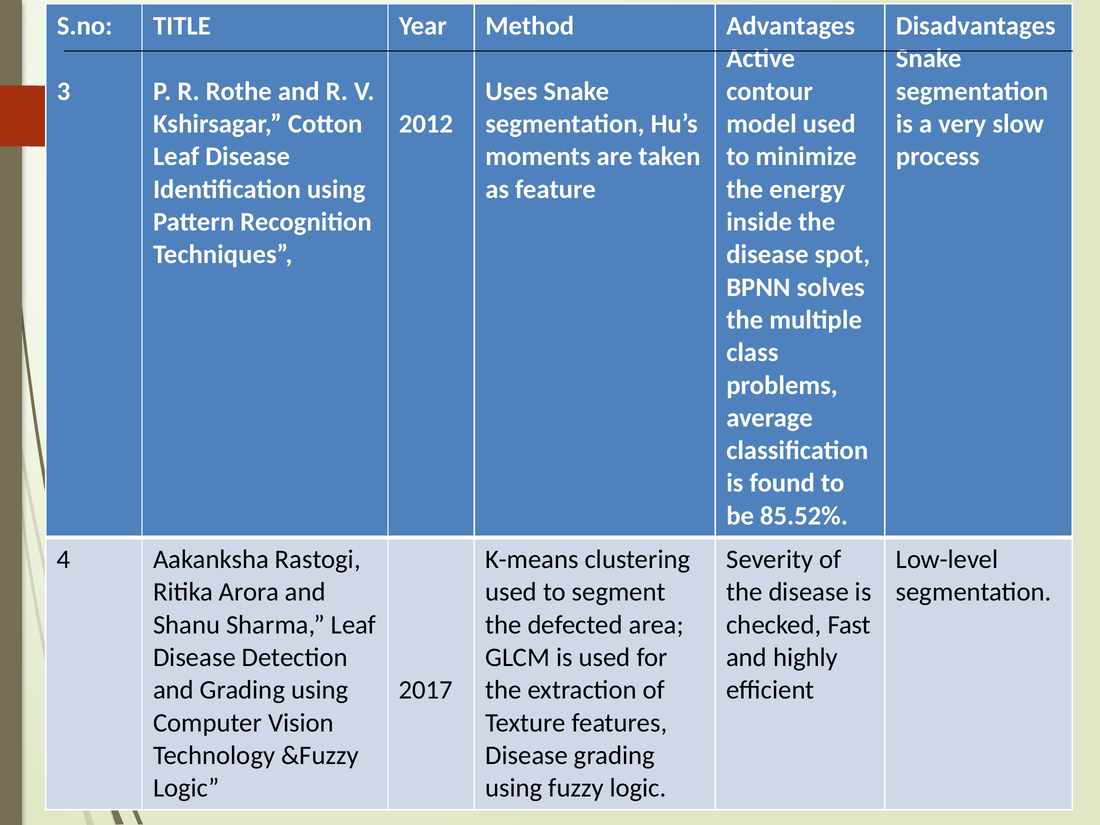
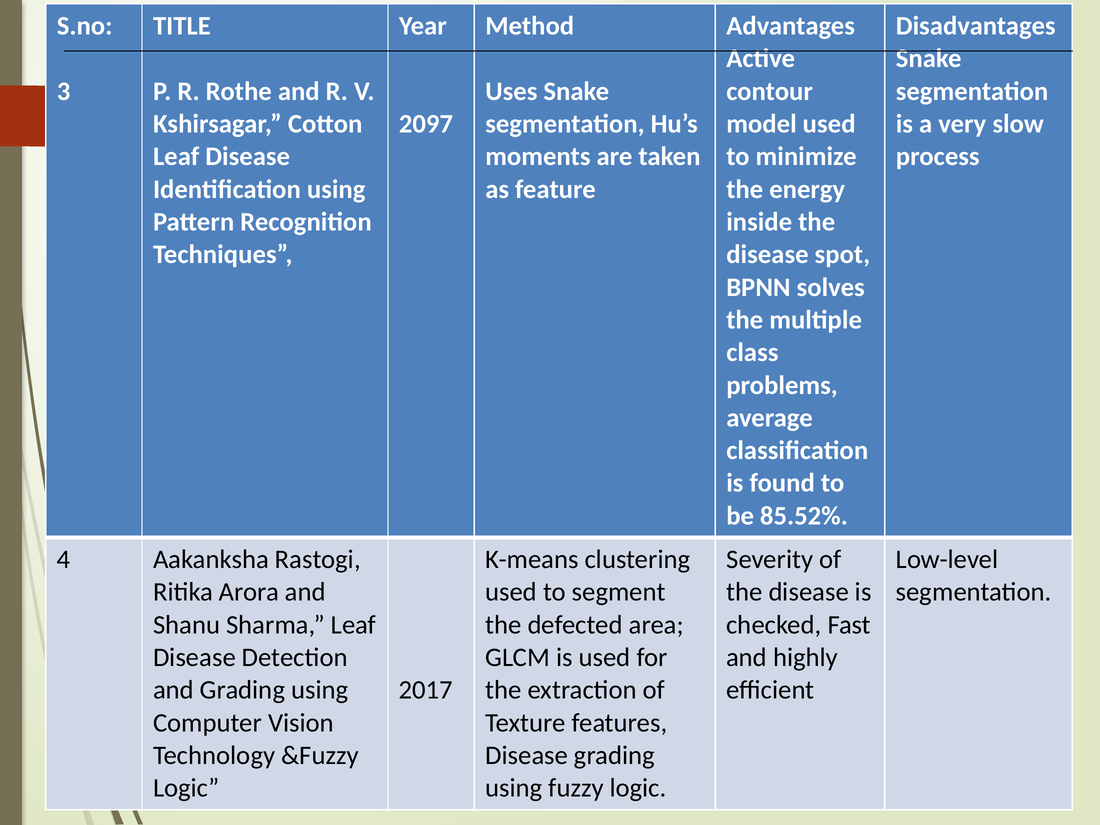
2012: 2012 -> 2097 (426, 124)
